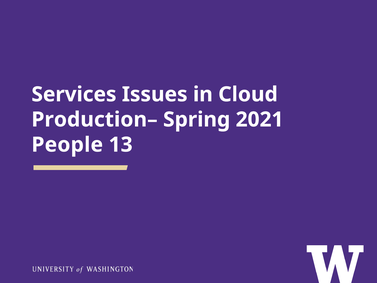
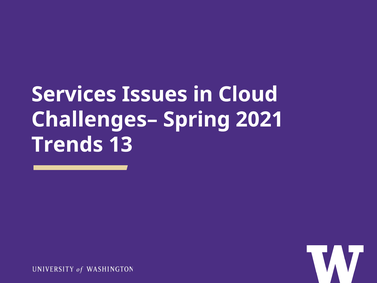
Production–: Production– -> Challenges– (94, 119)
People: People -> Trends (67, 145)
